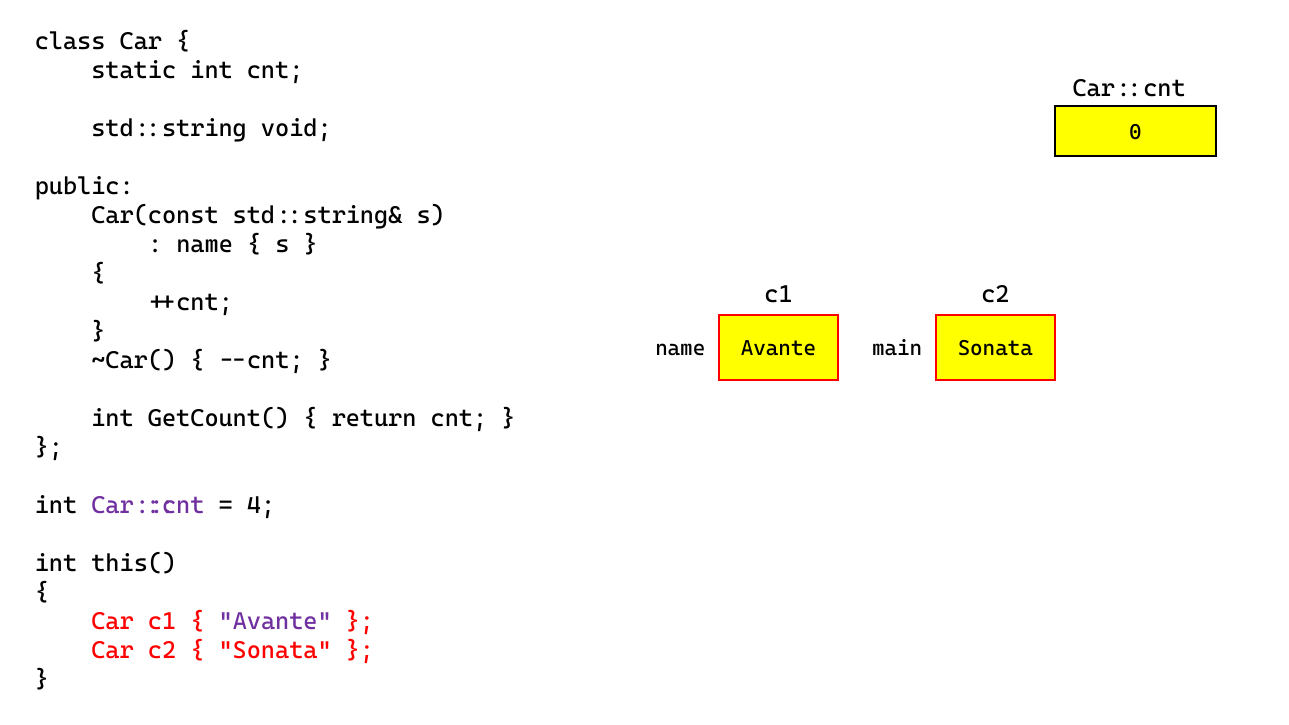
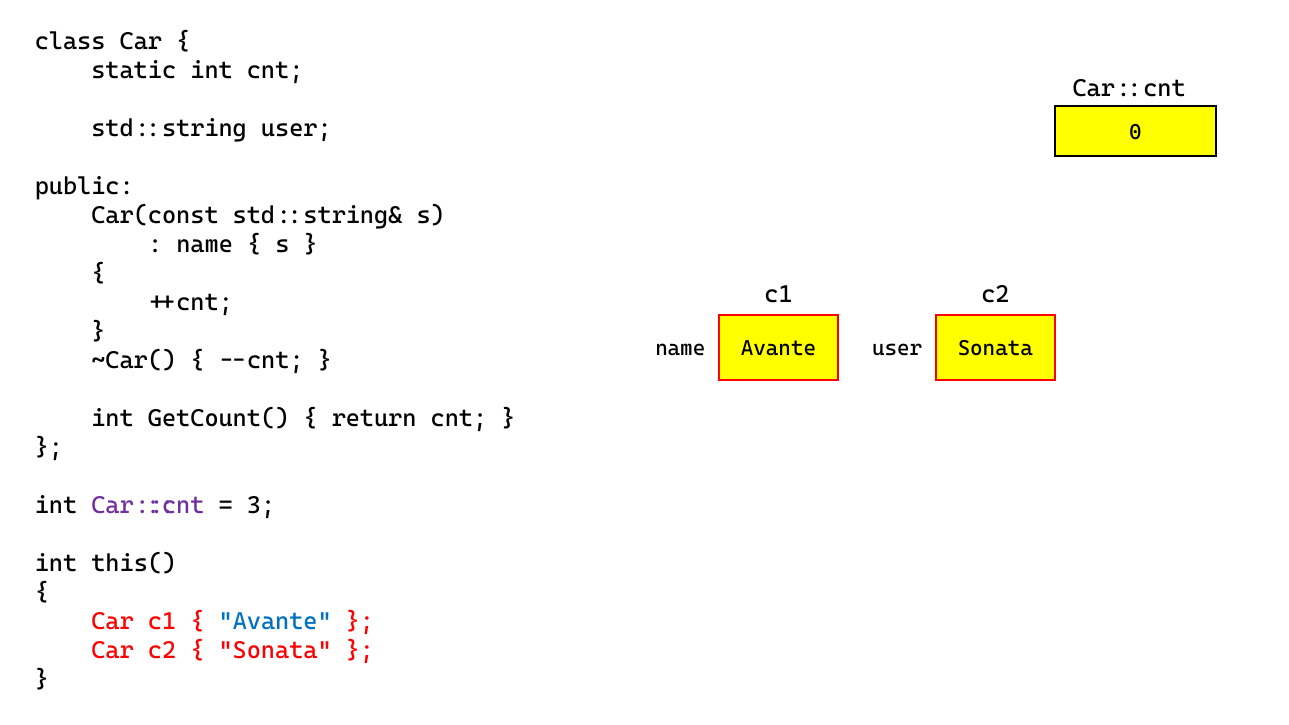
std::string void: void -> user (296, 129)
main: main -> user (897, 349)
4: 4 -> 3 (261, 506)
Avante colour: purple -> blue (275, 622)
